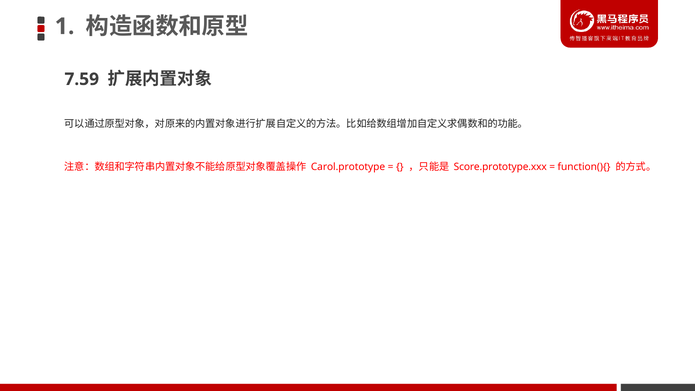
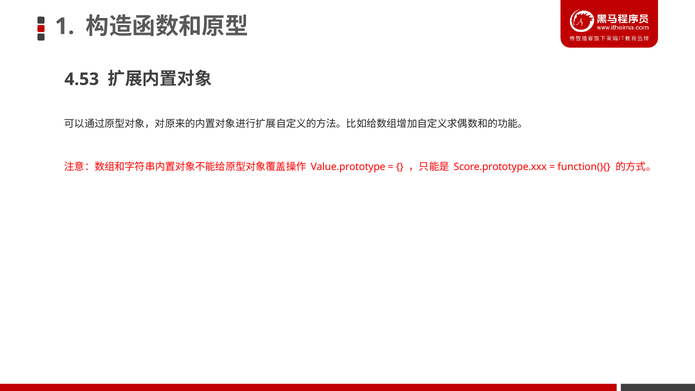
7.59: 7.59 -> 4.53 (82, 79)
Carol.prototype: Carol.prototype -> Value.prototype (348, 167)
